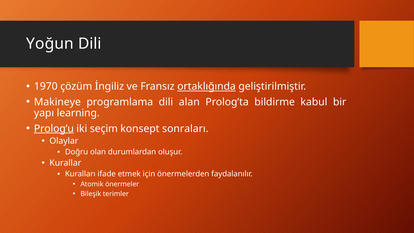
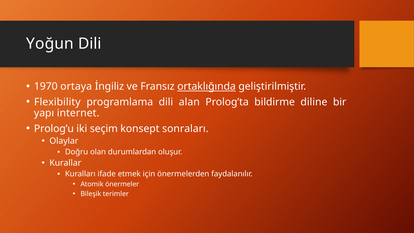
çözüm: çözüm -> ortaya (76, 86)
Makineye: Makineye -> Flexibility (57, 102)
kabul: kabul -> diline (314, 102)
learning: learning -> internet (78, 113)
Prolog’u underline: present -> none (54, 129)
